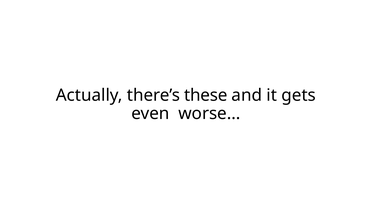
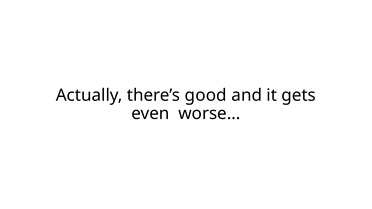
these: these -> good (206, 95)
